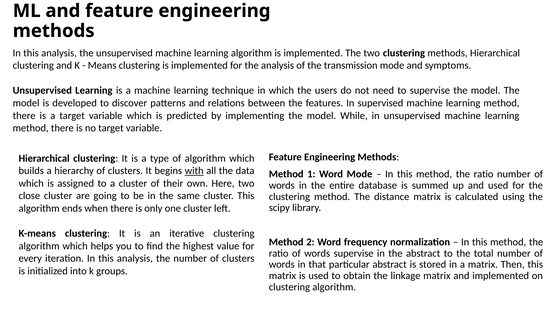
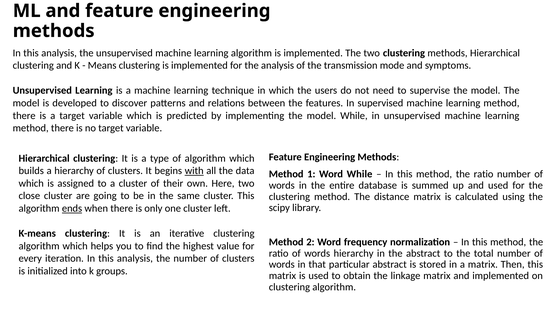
Word Mode: Mode -> While (360, 174)
ends underline: none -> present (72, 208)
words supervise: supervise -> hierarchy (354, 253)
